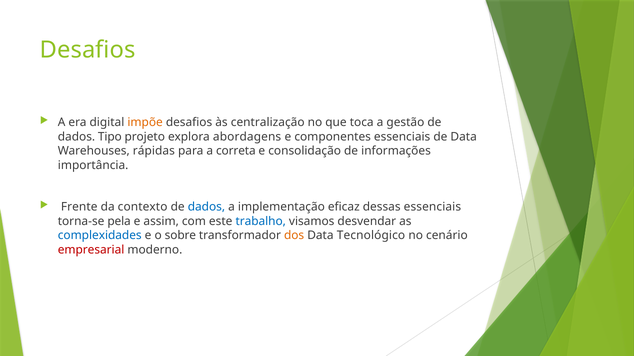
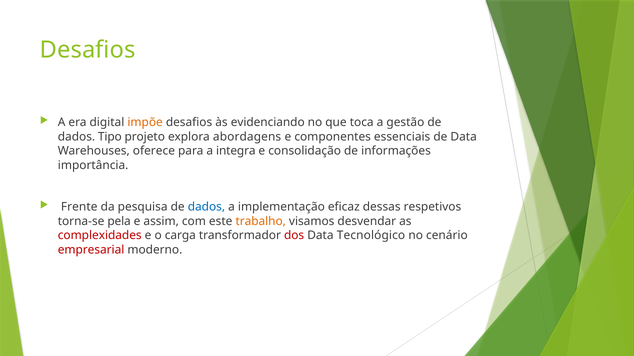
centralização: centralização -> evidenciando (268, 123)
rápidas: rápidas -> oferece (154, 151)
correta: correta -> integra (236, 151)
contexto: contexto -> pesquisa (143, 207)
dessas essenciais: essenciais -> respetivos (432, 207)
trabalho colour: blue -> orange (261, 222)
complexidades colour: blue -> red (100, 236)
sobre: sobre -> carga (180, 236)
dos colour: orange -> red (294, 236)
